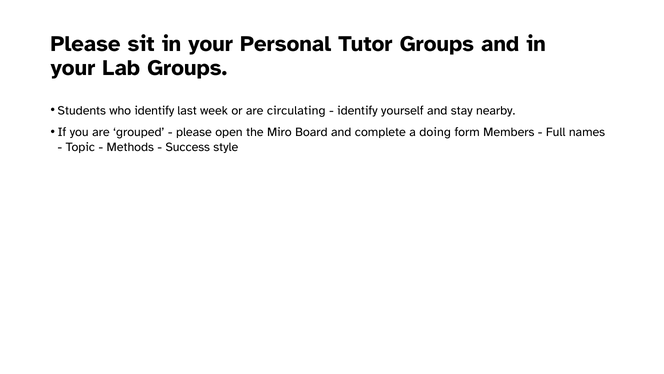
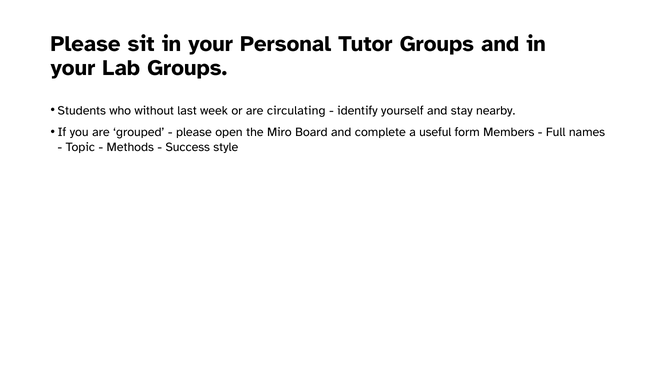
who identify: identify -> without (154, 110)
doing: doing -> useful (435, 132)
